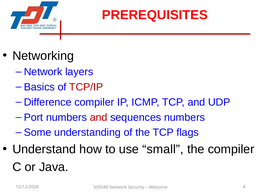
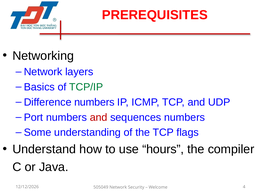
TCP/IP colour: red -> green (86, 87)
Difference compiler: compiler -> numbers (94, 102)
small: small -> hours (163, 149)
